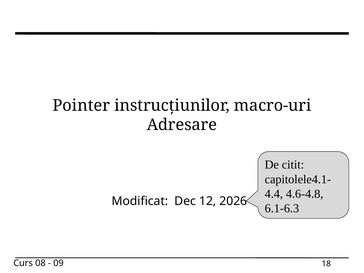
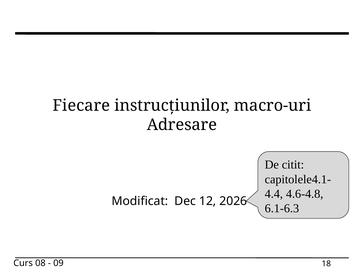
Pointer: Pointer -> Fiecare (81, 105)
